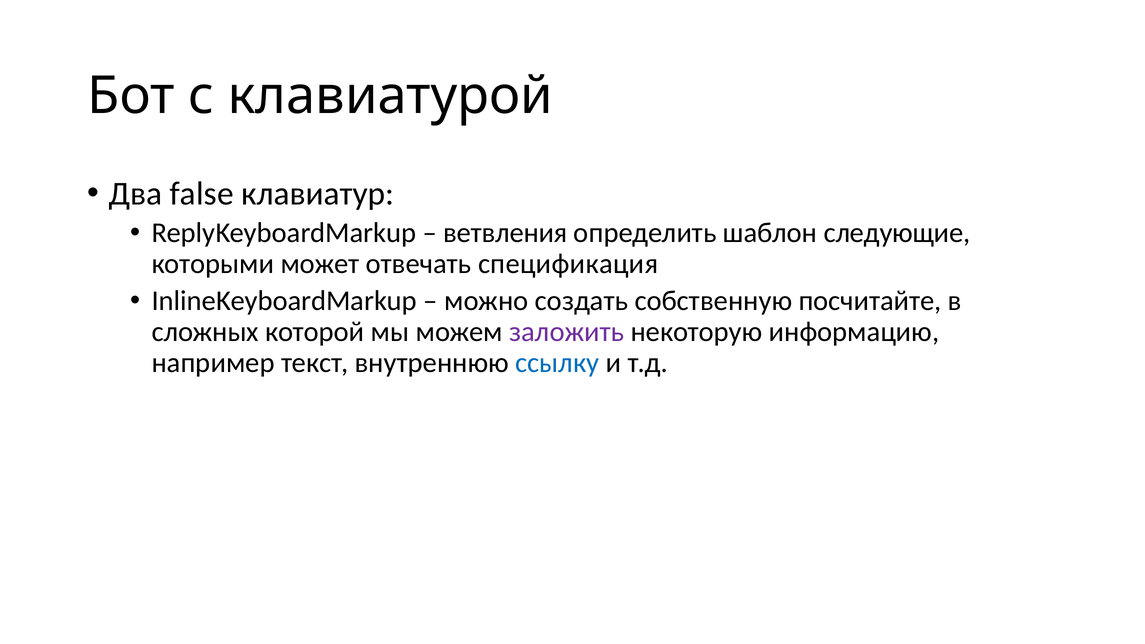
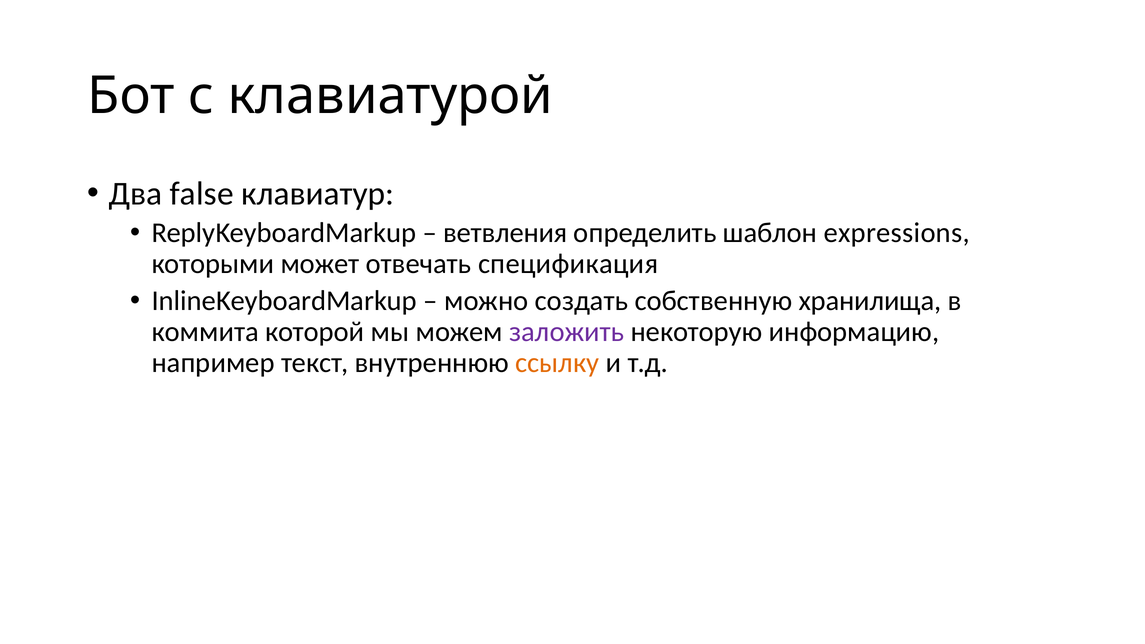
следующие: следующие -> expressions (897, 233)
посчитайте: посчитайте -> хранилища (870, 301)
сложных: сложных -> коммита (205, 332)
ссылку colour: blue -> orange (557, 363)
